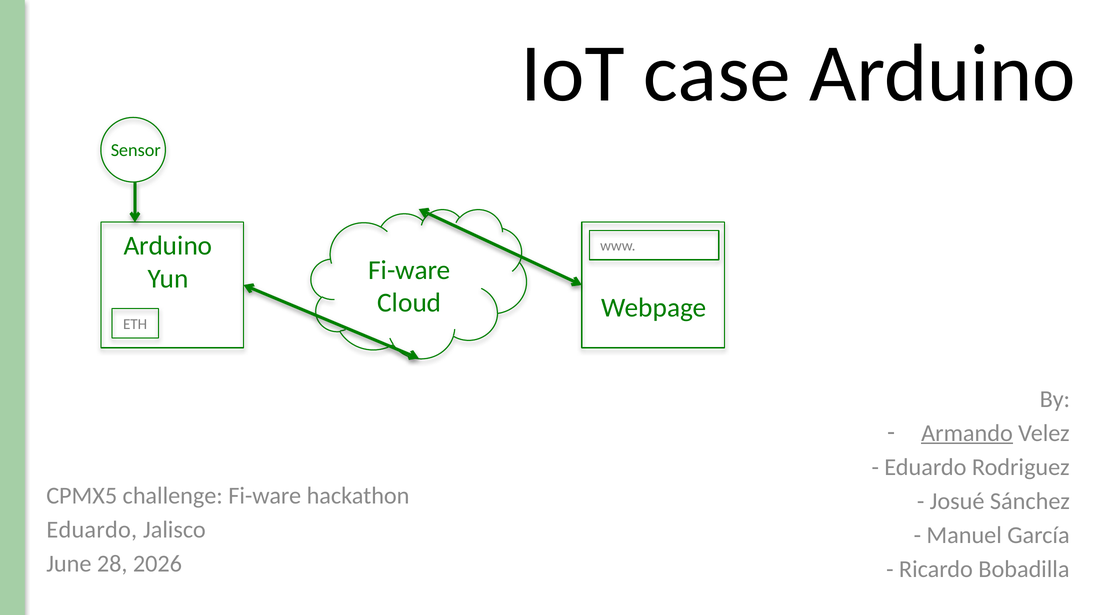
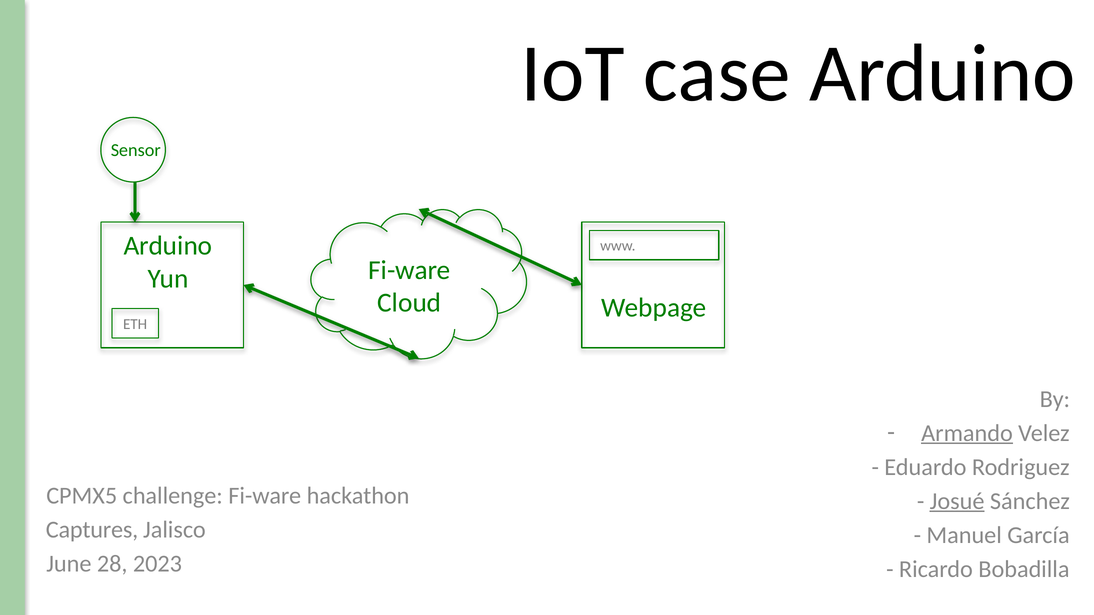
Josué underline: none -> present (957, 501)
Eduardo: Eduardo -> Captures (92, 530)
2026: 2026 -> 2023 (157, 564)
